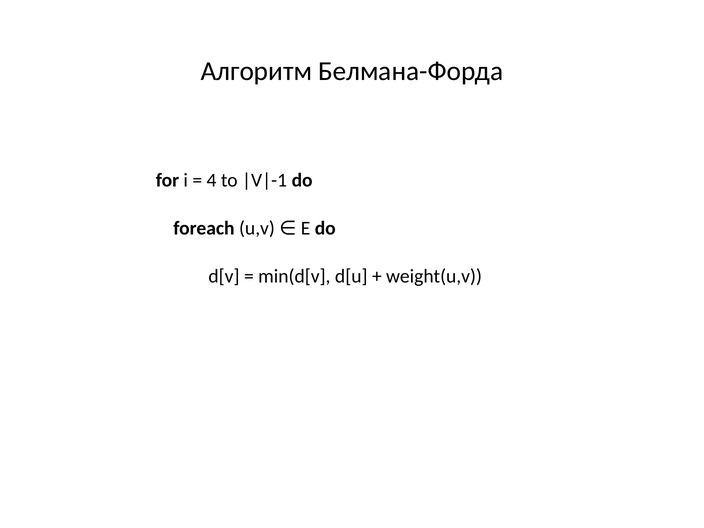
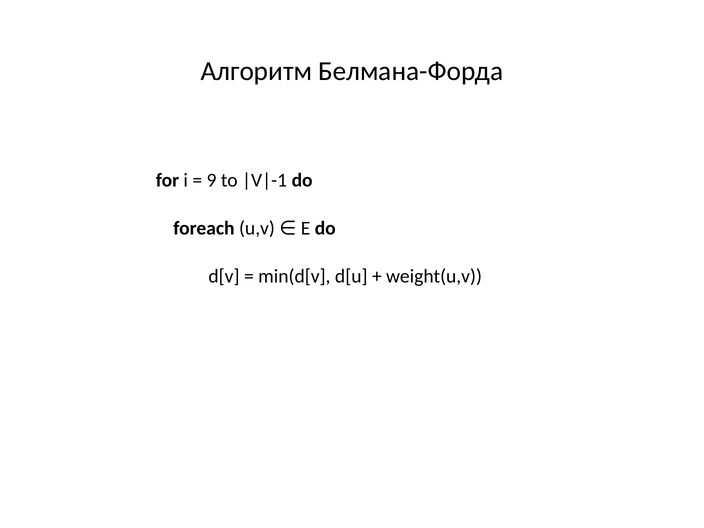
4: 4 -> 9 (212, 180)
